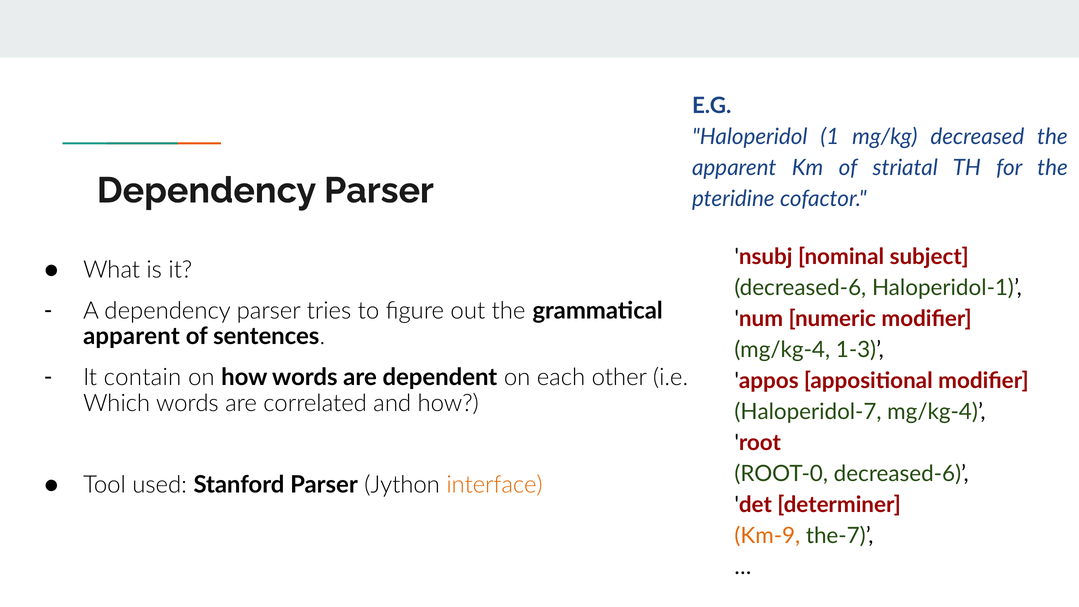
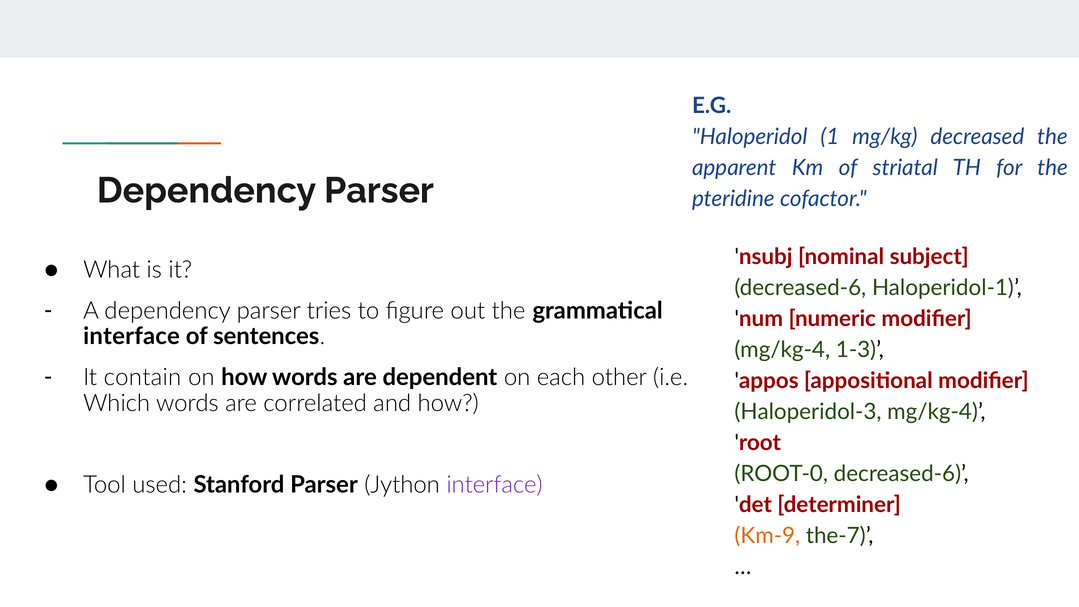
apparent: apparent -> interface (131, 337)
Haloperidol-7: Haloperidol-7 -> Haloperidol-3 (808, 412)
interface colour: orange -> purple (494, 485)
